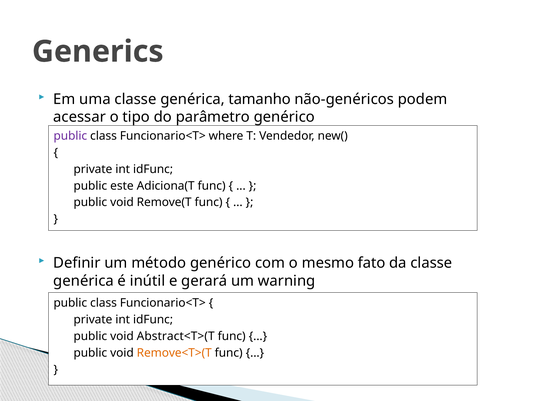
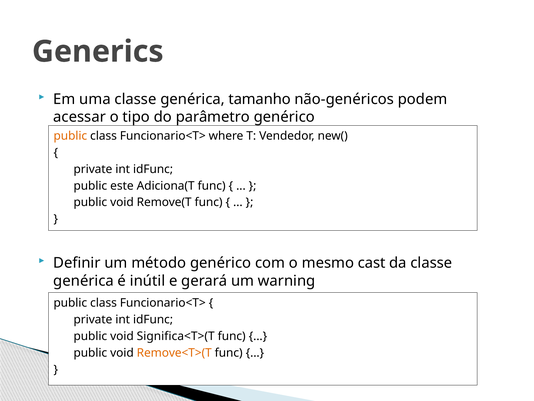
public colour: purple -> orange (70, 136)
fato: fato -> cast (372, 263)
Abstract<T>(T: Abstract<T>(T -> Significa<T>(T (176, 336)
